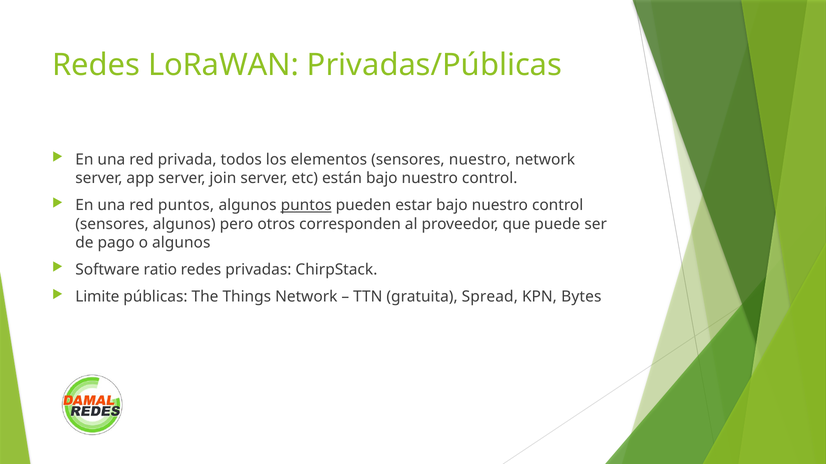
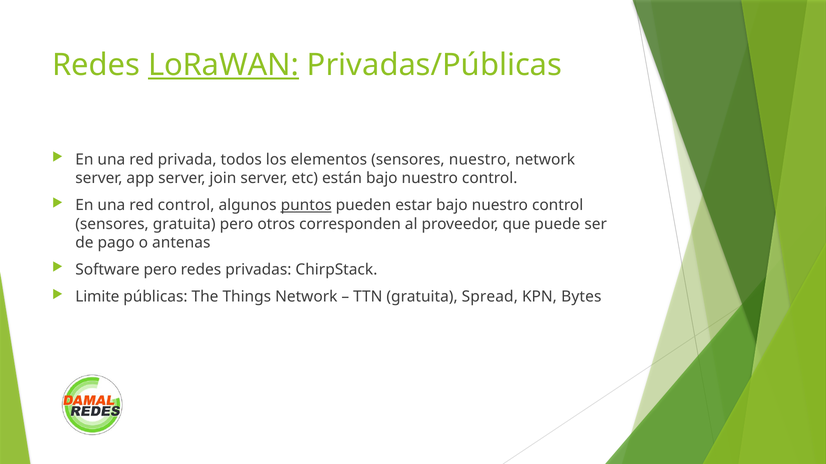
LoRaWAN underline: none -> present (224, 65)
red puntos: puntos -> control (186, 206)
sensores algunos: algunos -> gratuita (184, 224)
o algunos: algunos -> antenas (181, 243)
Software ratio: ratio -> pero (160, 270)
